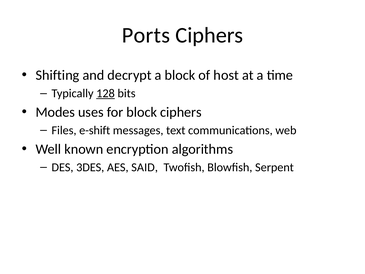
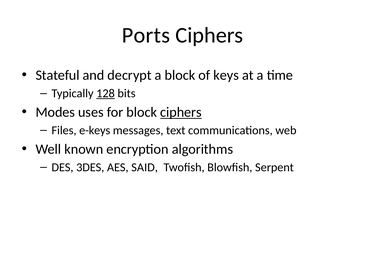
Shifting: Shifting -> Stateful (58, 75)
host: host -> keys (226, 75)
ciphers underline: none -> present (181, 112)
e-shift: e-shift -> e-keys (95, 130)
